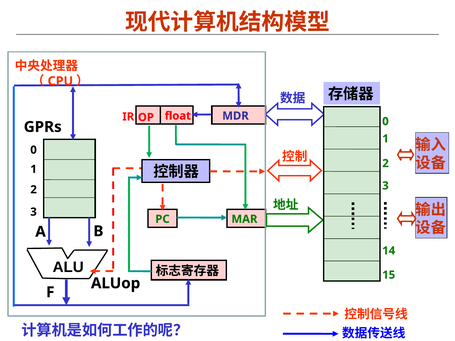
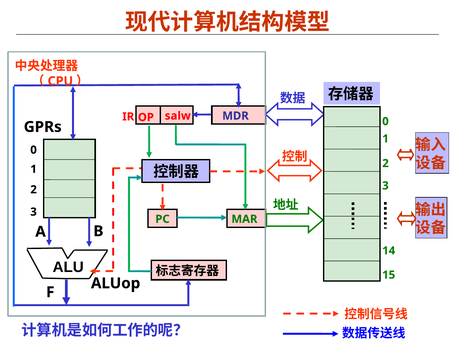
float: float -> salw (178, 116)
